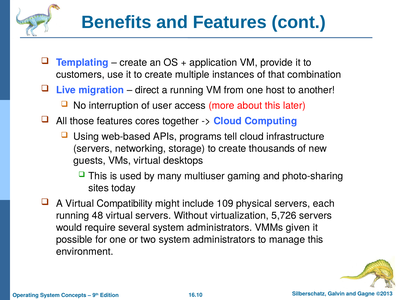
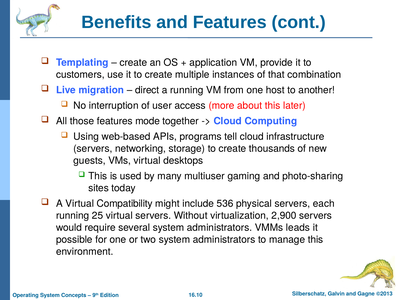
cores: cores -> mode (148, 121)
109: 109 -> 536 (225, 203)
48: 48 -> 25 (98, 215)
5,726: 5,726 -> 2,900 (284, 215)
given: given -> leads (298, 227)
